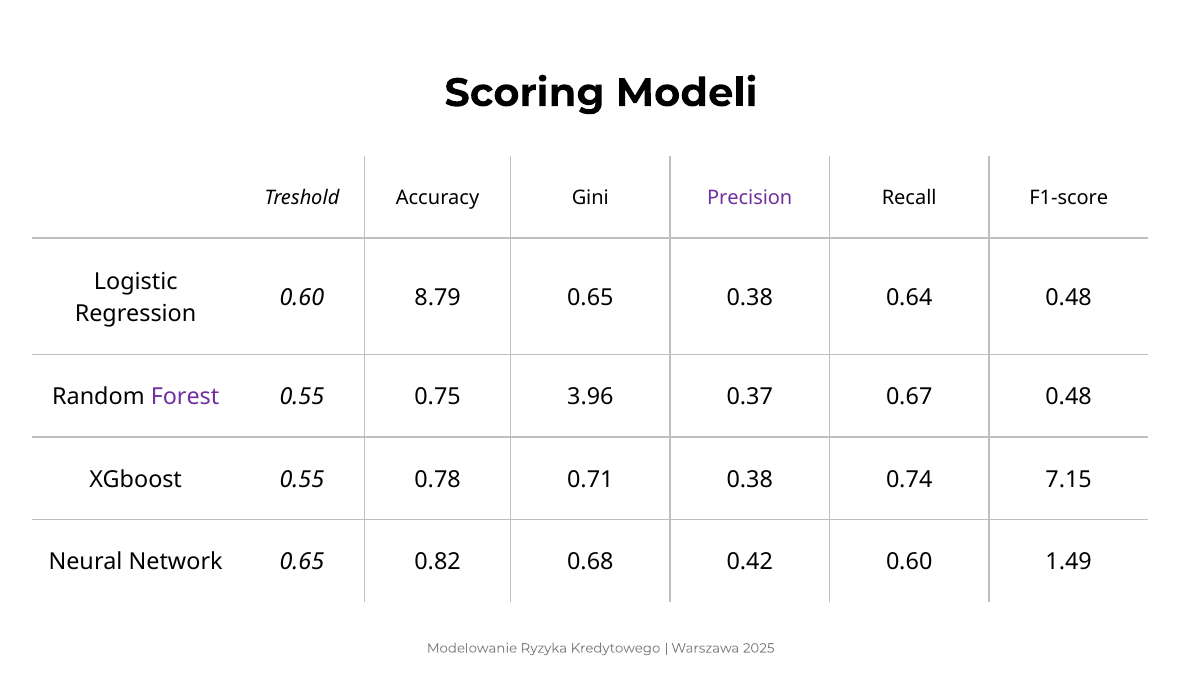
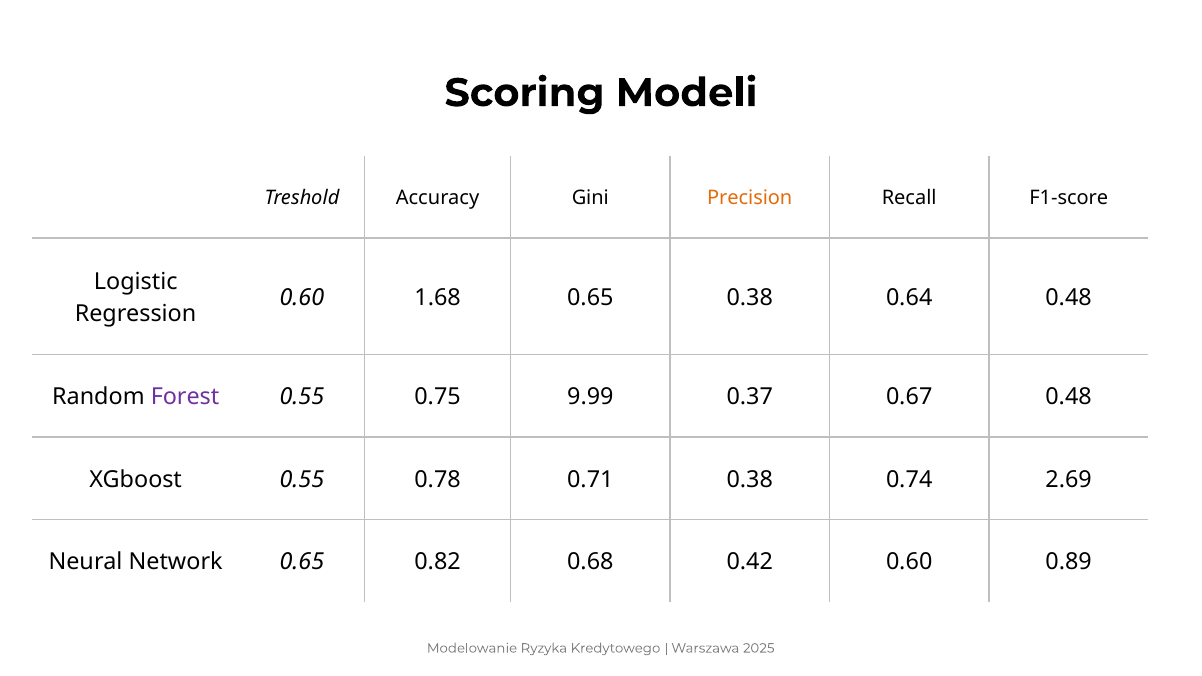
Precision colour: purple -> orange (750, 198)
8.79: 8.79 -> 1.68 (438, 298)
3.96: 3.96 -> 9.99 (590, 397)
7.15: 7.15 -> 2.69 (1069, 480)
1.49: 1.49 -> 0.89 (1069, 562)
